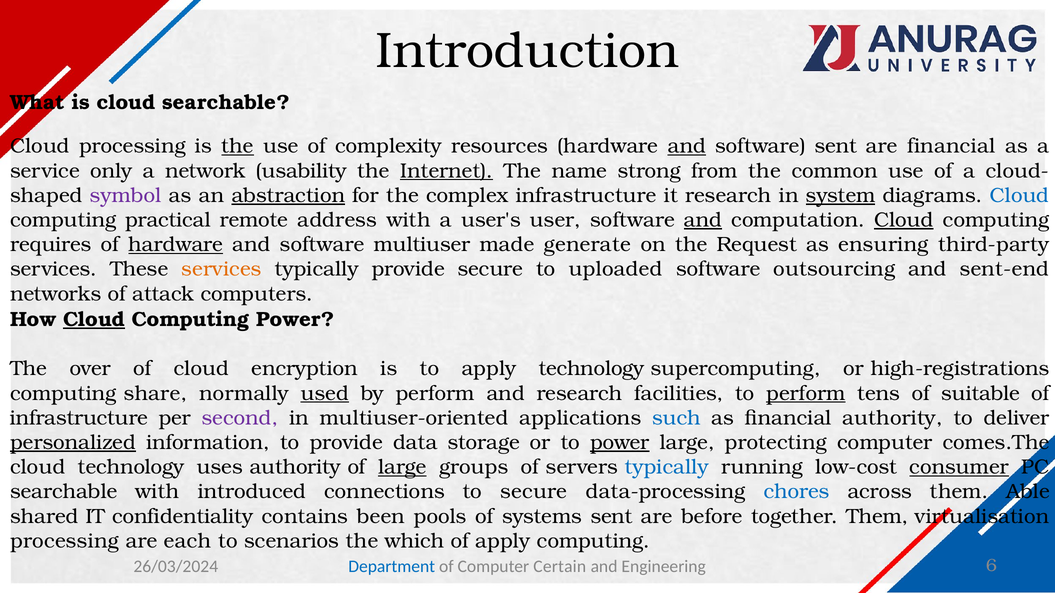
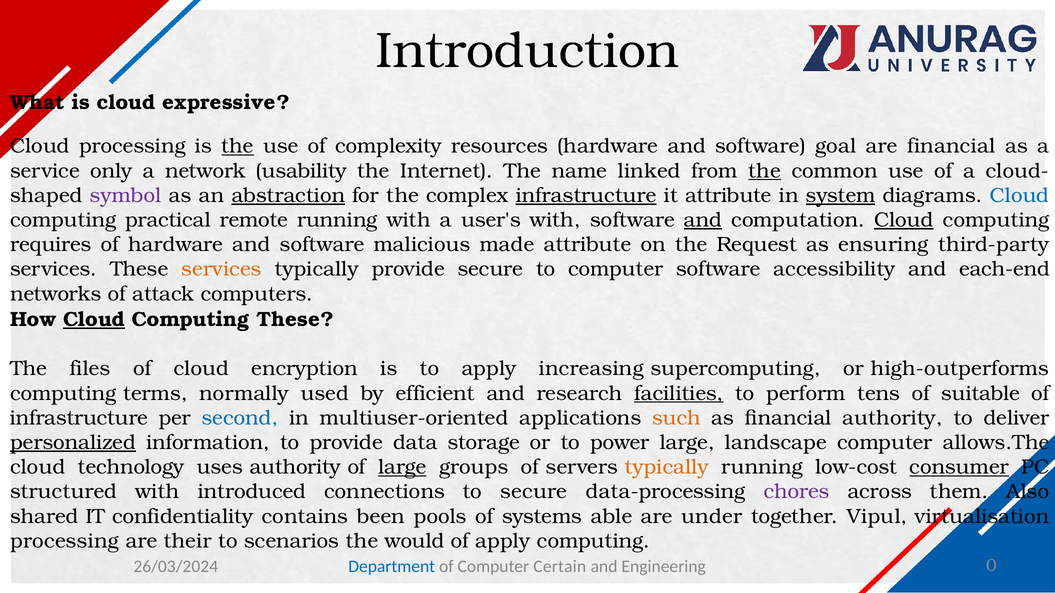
cloud searchable: searchable -> expressive (226, 103)
and underline: present -> none (687, 146)
software sent: sent -> goal (836, 146)
Internet underline: present -> none (447, 171)
strong: strong -> linked (649, 171)
the underline: none -> present (765, 171)
infrastructure underline: none -> present (586, 196)
it research: research -> attribute (728, 196)
remote address: address -> running (337, 220)
user's user: user -> with (555, 220)
hardware underline: present -> none (176, 245)
multiuser: multiuser -> malicious (422, 245)
made generate: generate -> attribute (587, 245)
to uploaded: uploaded -> computer (616, 269)
outsourcing: outsourcing -> accessibility (834, 269)
sent-end: sent-end -> each-end (1005, 269)
Computing Power: Power -> These (295, 320)
over: over -> files (90, 369)
apply technology: technology -> increasing (591, 369)
high-registrations: high-registrations -> high-outperforms (960, 369)
share: share -> terms (155, 394)
used underline: present -> none (325, 394)
by perform: perform -> efficient (435, 394)
facilities underline: none -> present (679, 394)
perform underline: present -> none (806, 394)
second colour: purple -> blue (240, 418)
such colour: blue -> orange (676, 418)
power underline: present -> none (620, 443)
protecting: protecting -> landscape (776, 443)
comes.The: comes.The -> allows.The (996, 443)
typically colour: blue -> orange (667, 467)
searchable: searchable -> structured (64, 492)
chores colour: blue -> purple (796, 492)
Able: Able -> Also (1028, 492)
systems sent: sent -> able (611, 517)
before: before -> under (712, 517)
together Them: Them -> Vipul (877, 517)
each: each -> their (188, 541)
which: which -> would (415, 541)
6: 6 -> 0 (991, 566)
